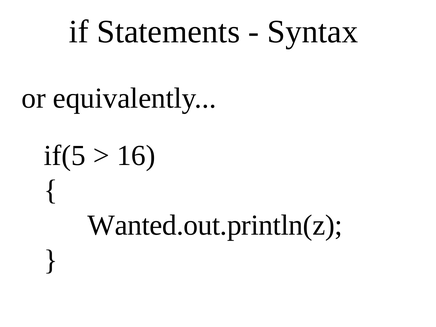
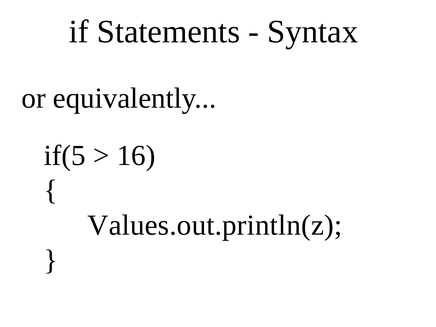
Wanted.out.println(z: Wanted.out.println(z -> Values.out.println(z (215, 225)
